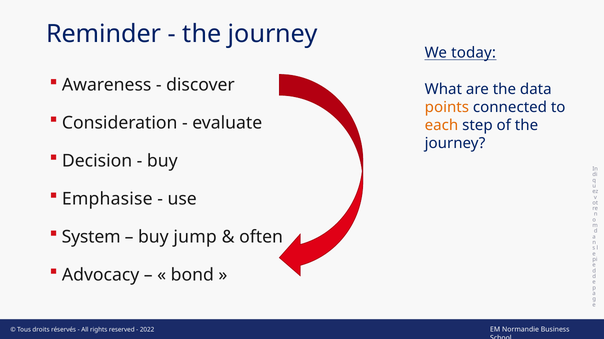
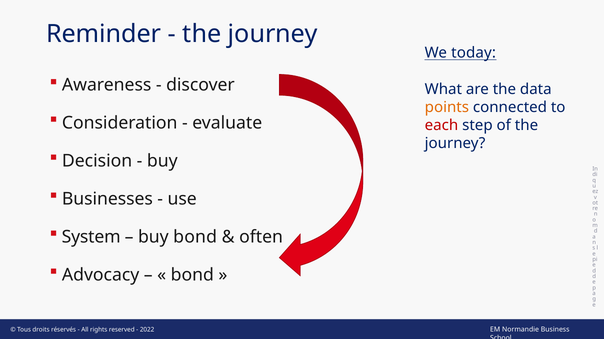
each colour: orange -> red (442, 126)
Emphasise: Emphasise -> Businesses (107, 199)
buy jump: jump -> bond (195, 237)
